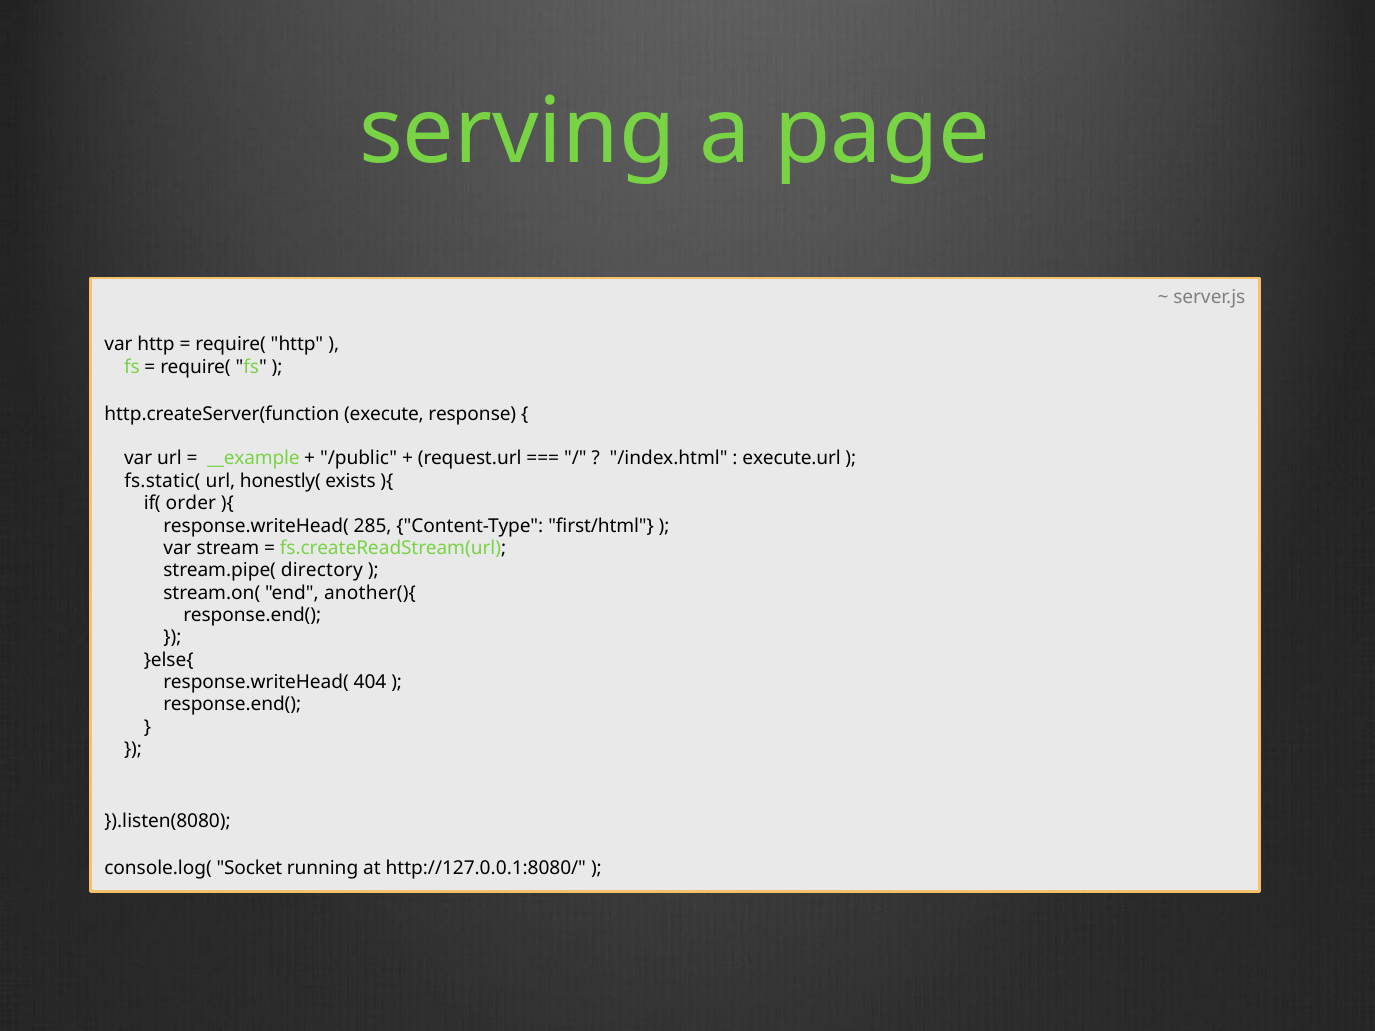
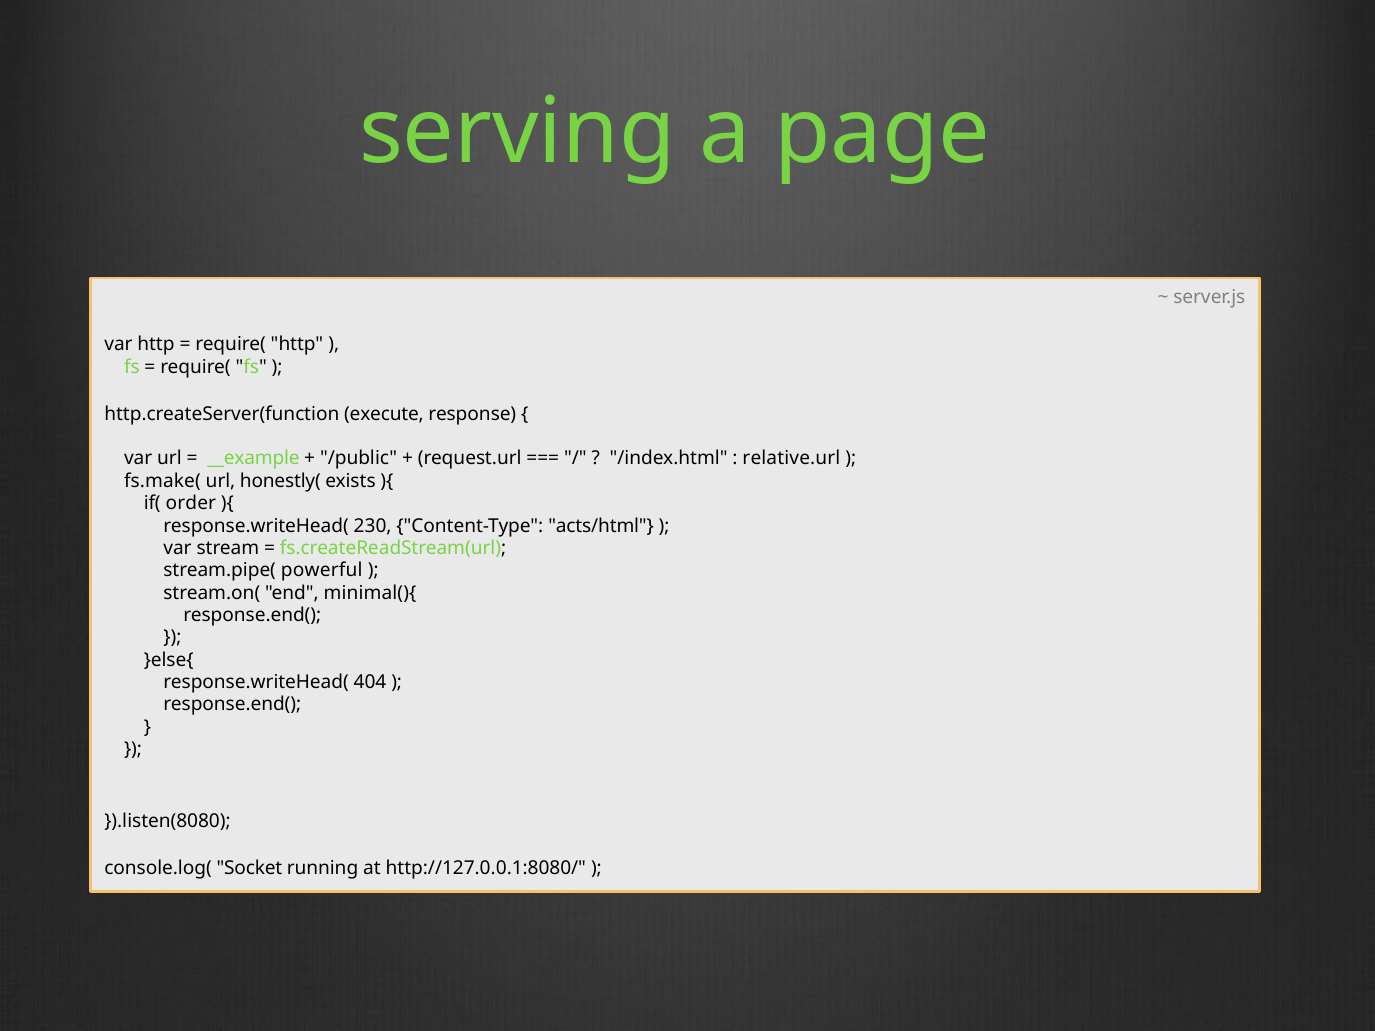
execute.url: execute.url -> relative.url (791, 459)
fs.static(: fs.static( -> fs.make( (162, 481)
285: 285 -> 230 (373, 526)
first/html: first/html -> acts/html (601, 526)
directory: directory -> powerful (322, 571)
another(){: another(){ -> minimal(){ (370, 593)
